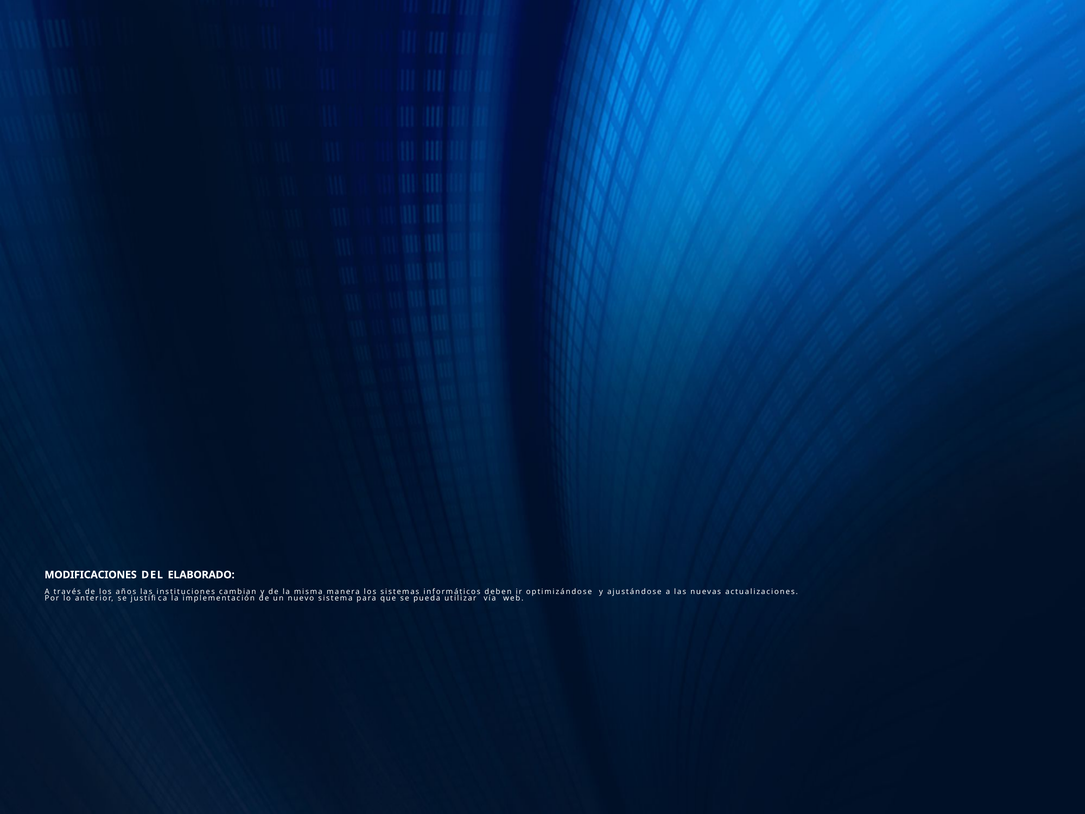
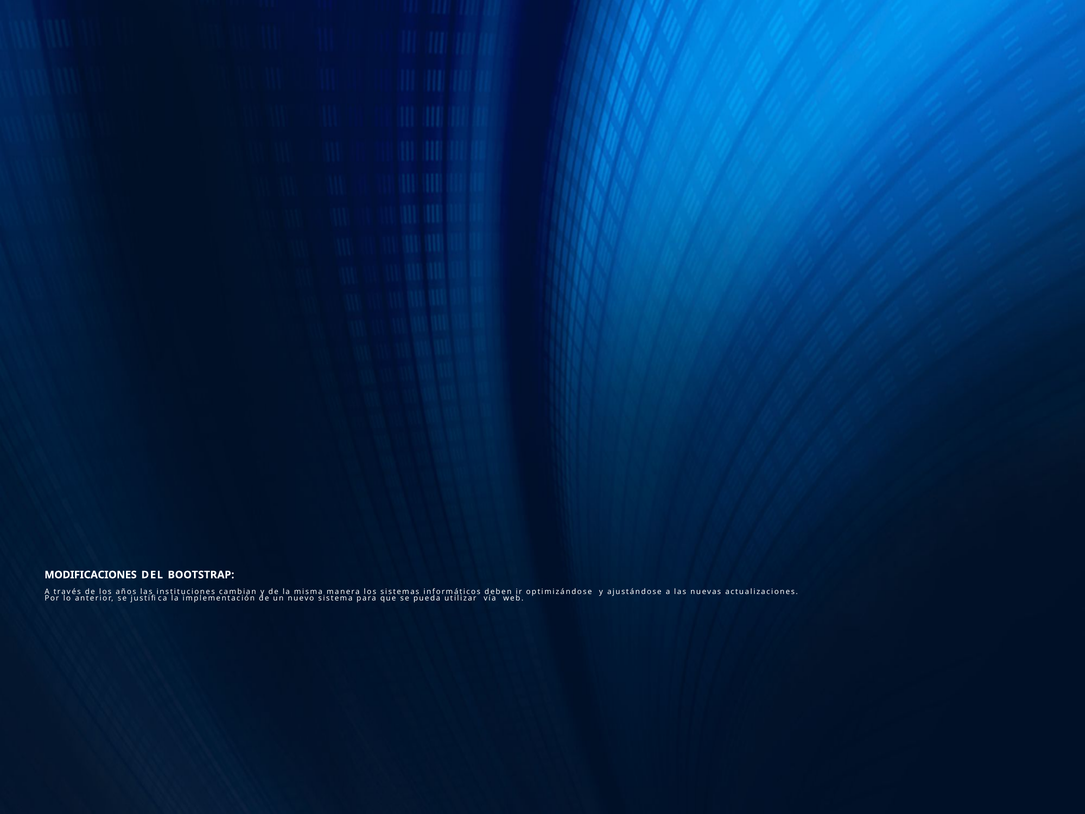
ELABORADO: ELABORADO -> BOOTSTRAP (201, 575)
